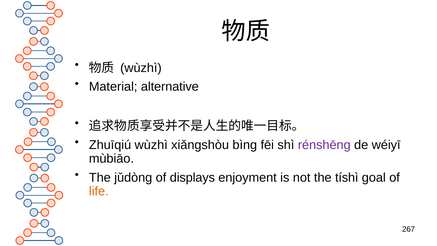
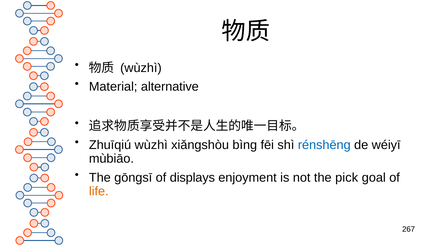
rénshēng colour: purple -> blue (324, 145)
jǔdòng: jǔdòng -> gōngsī (133, 178)
tíshì: tíshì -> pick (347, 178)
